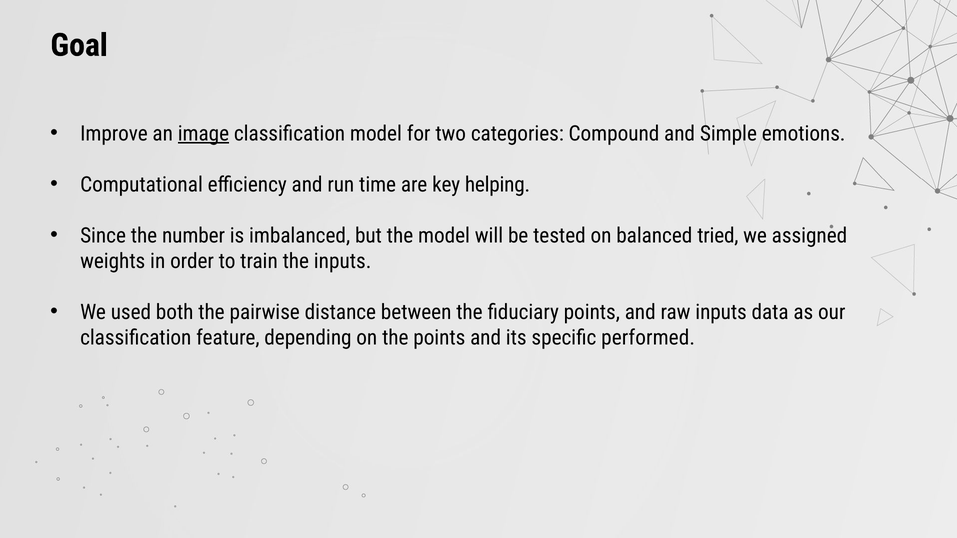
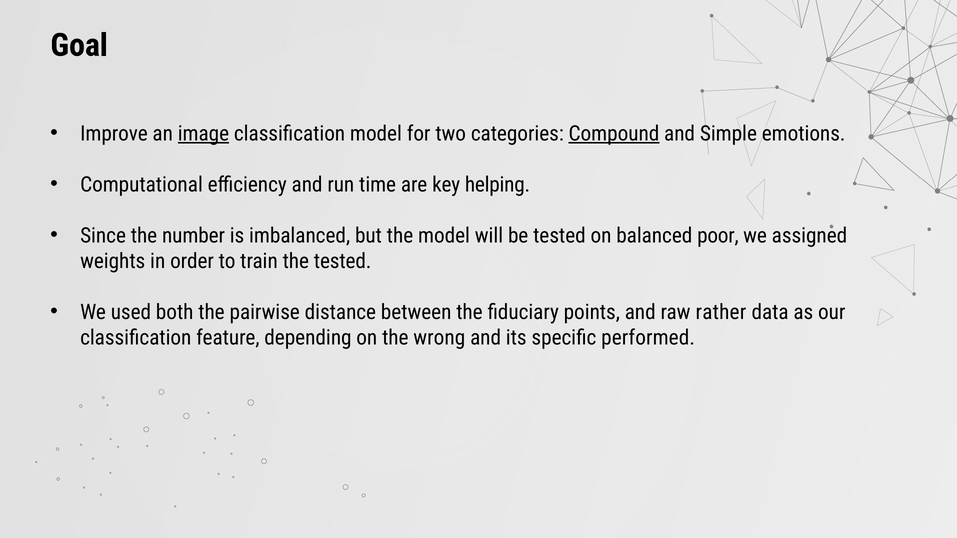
Compound underline: none -> present (614, 134)
tried: tried -> poor (718, 236)
the inputs: inputs -> tested (343, 261)
raw inputs: inputs -> rather (721, 312)
the points: points -> wrong (439, 338)
